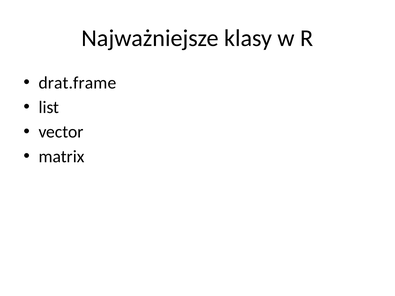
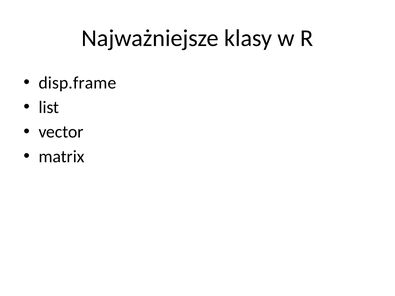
drat.frame: drat.frame -> disp.frame (77, 83)
